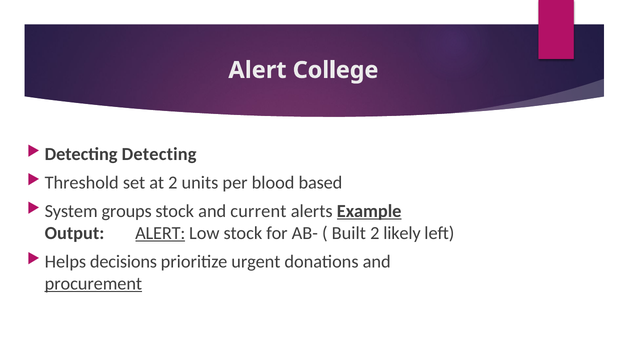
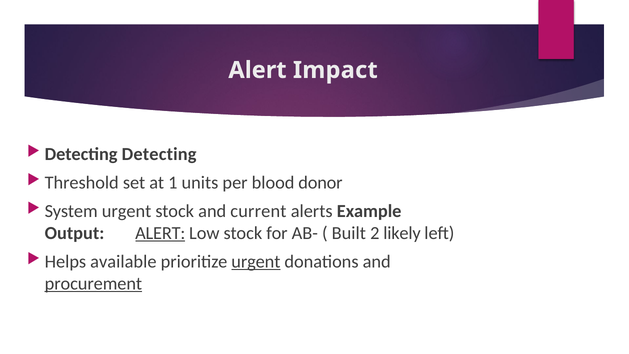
College: College -> Impact (335, 70)
at 2: 2 -> 1 (173, 182)
based: based -> donor (320, 182)
System groups: groups -> urgent (127, 211)
Example underline: present -> none (369, 211)
decisions: decisions -> available (123, 261)
urgent underline: none -> present (256, 261)
